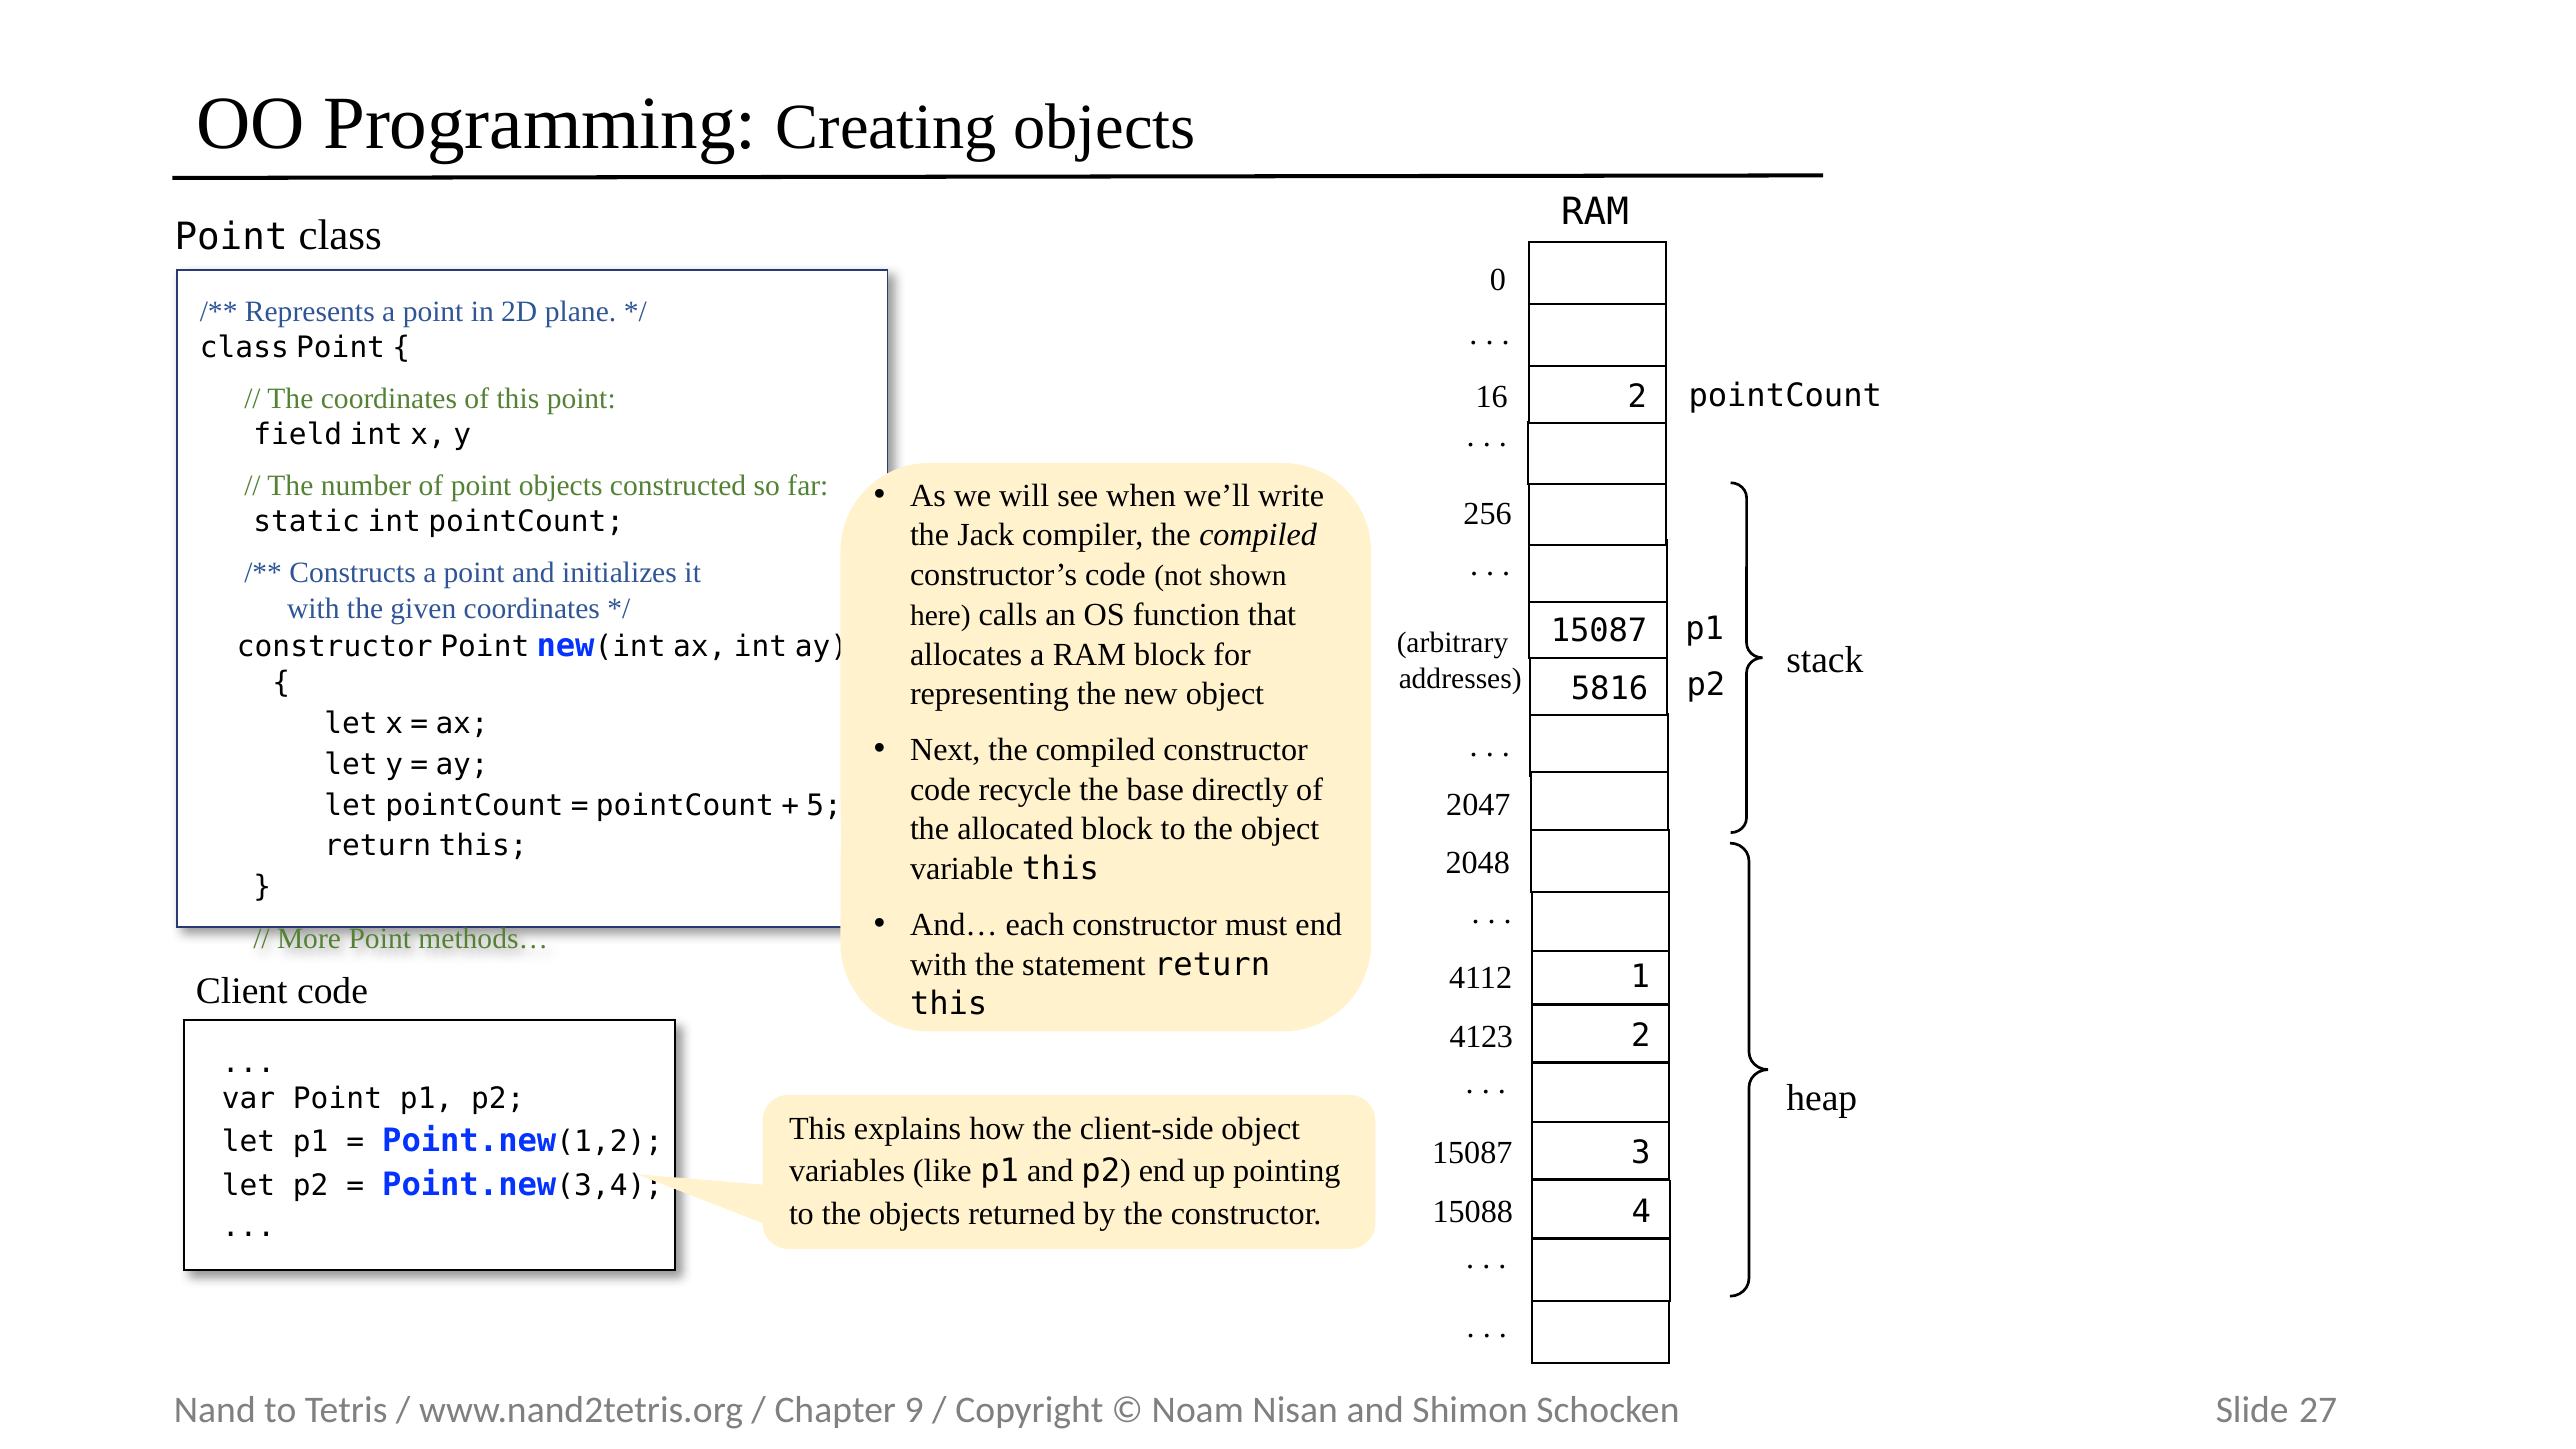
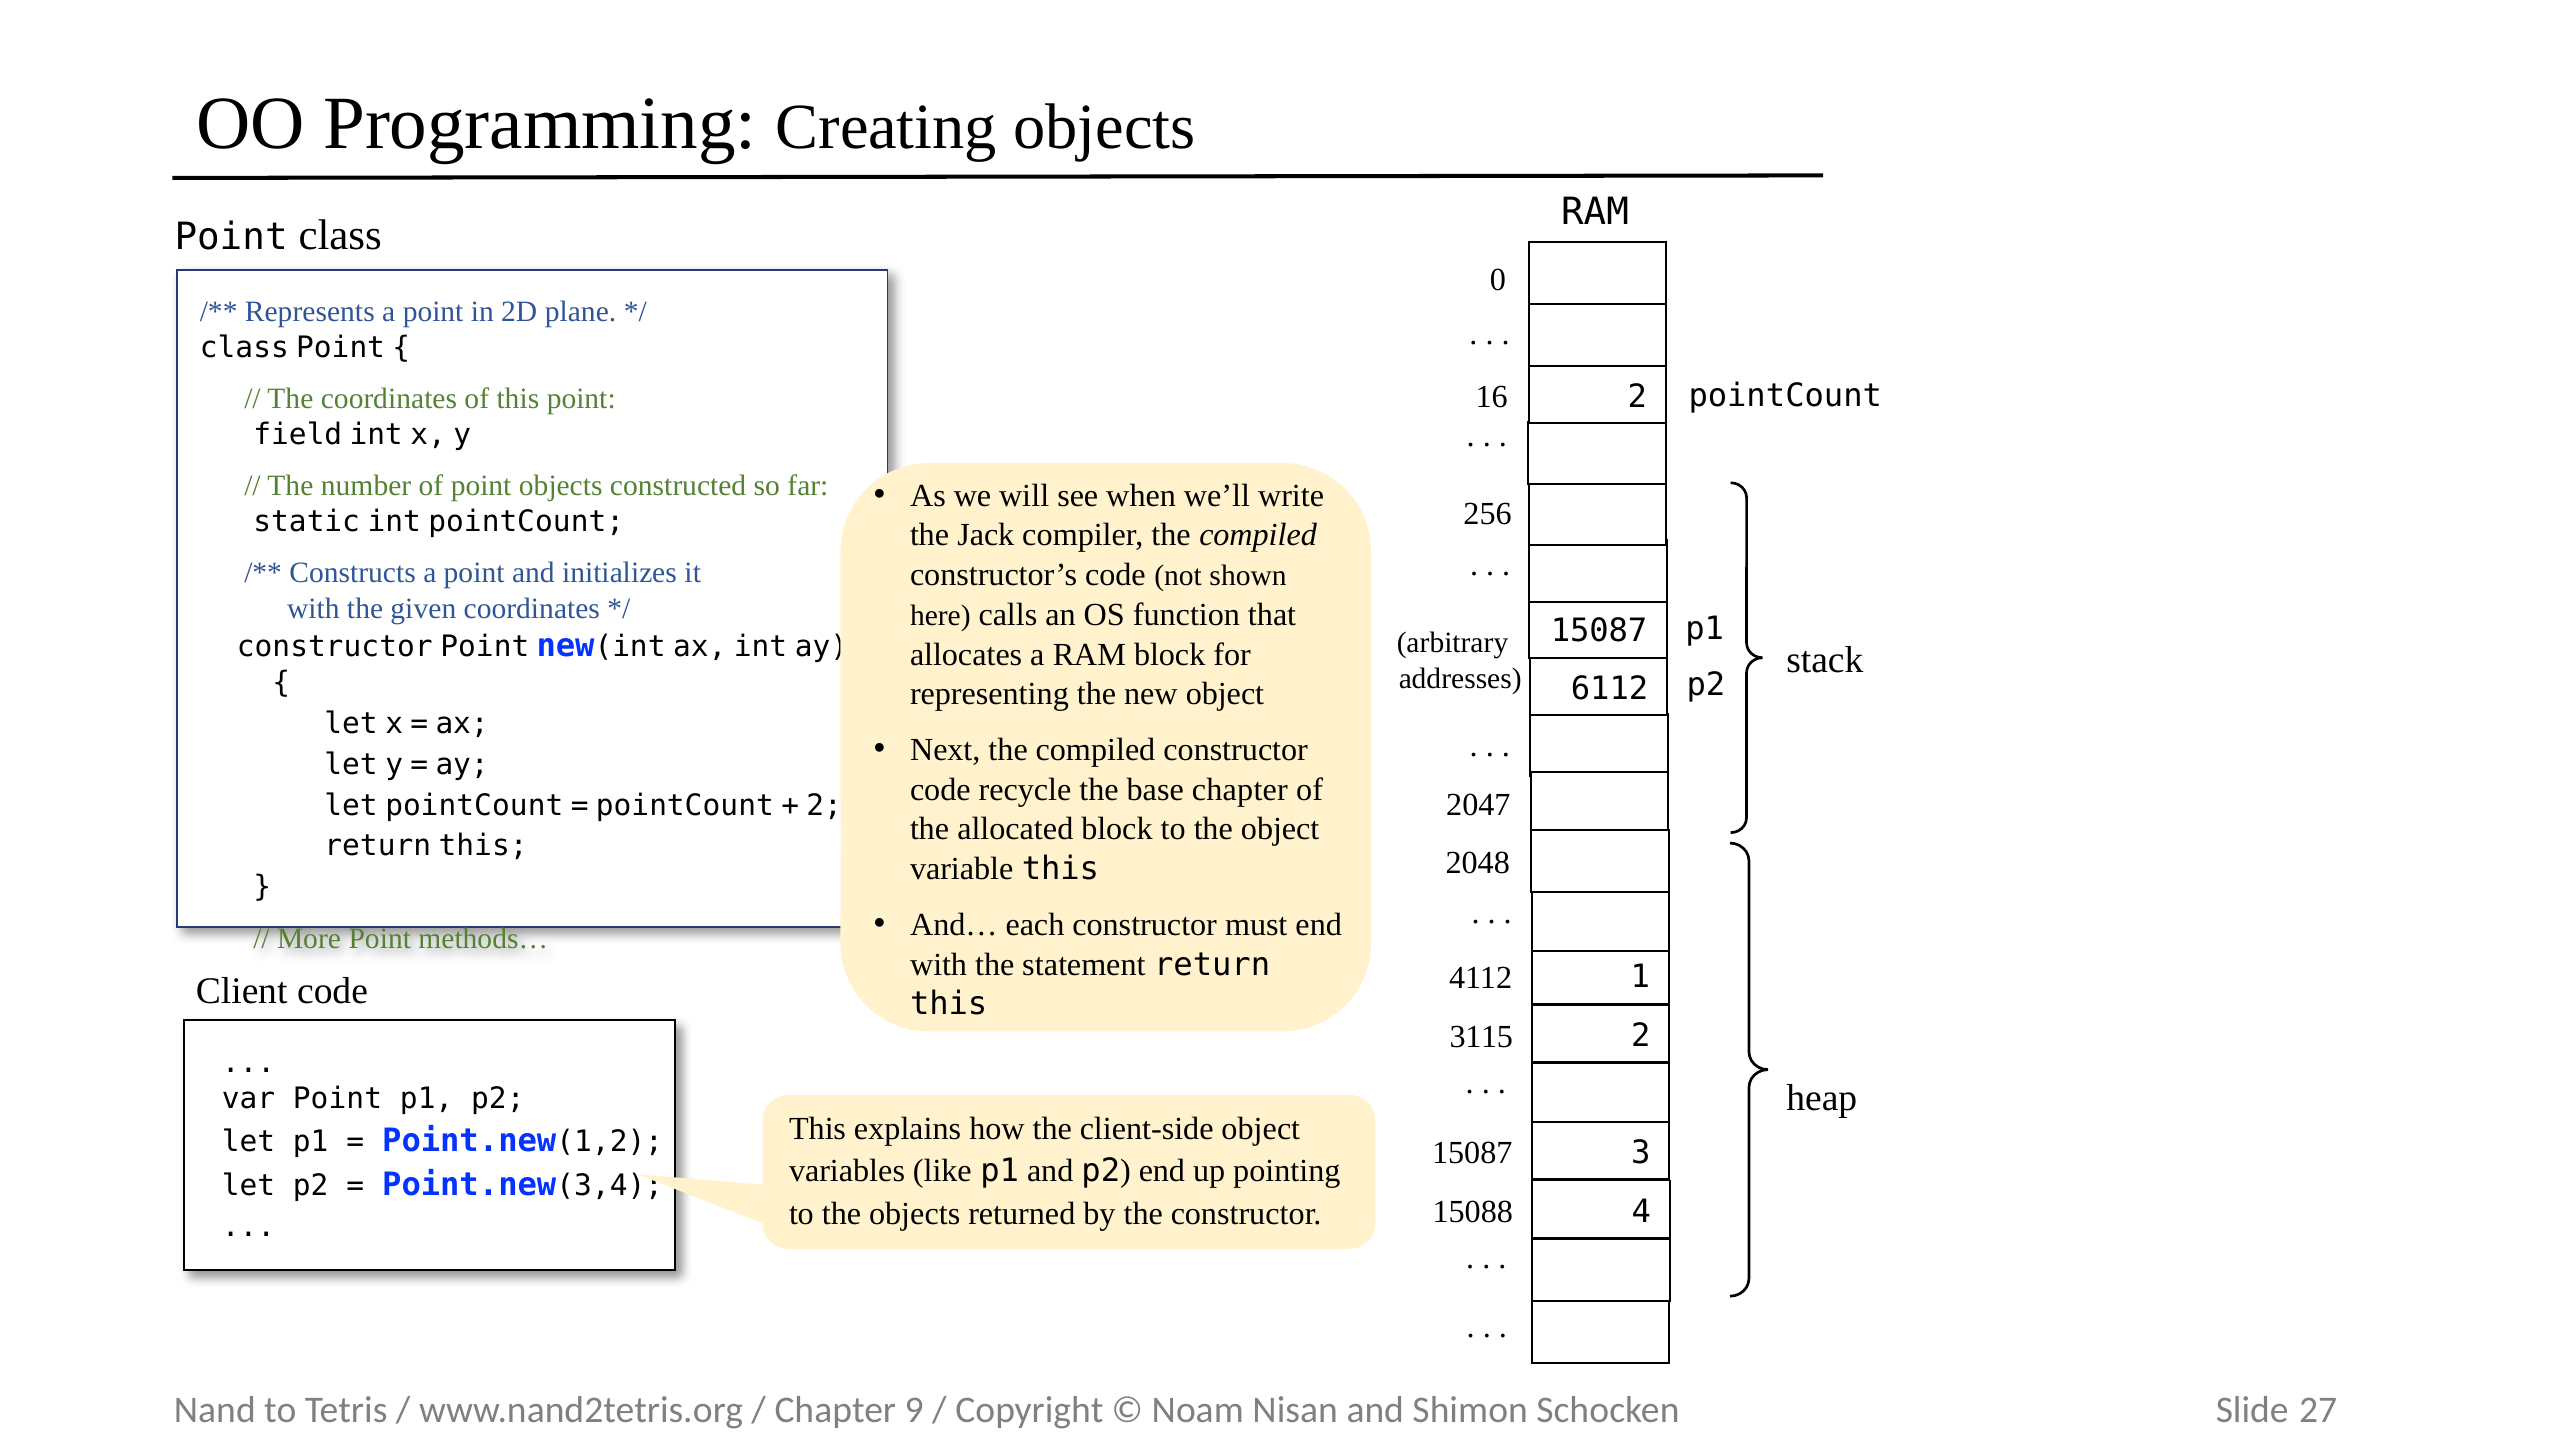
5816: 5816 -> 6112 (1610, 689)
base directly: directly -> chapter (1240, 790)
5: 5 -> 2 (824, 805)
4123: 4123 -> 3115 (1481, 1036)
